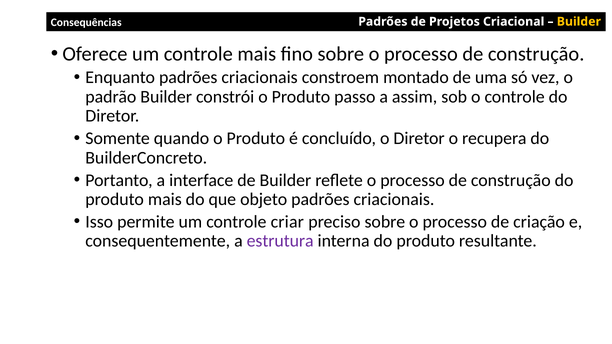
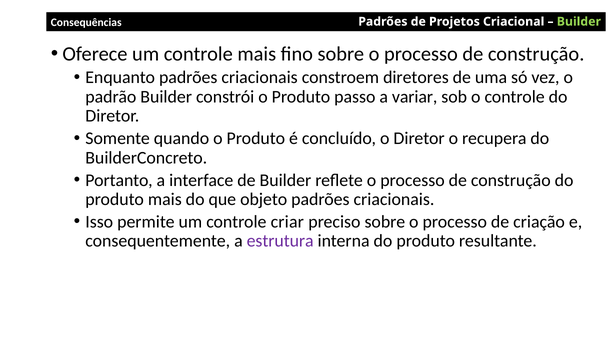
Builder colour: yellow -> light green (579, 22)
montado: montado -> diretores (416, 78)
assim: assim -> variar (415, 97)
